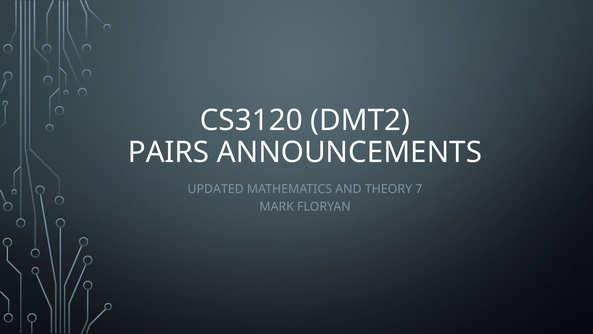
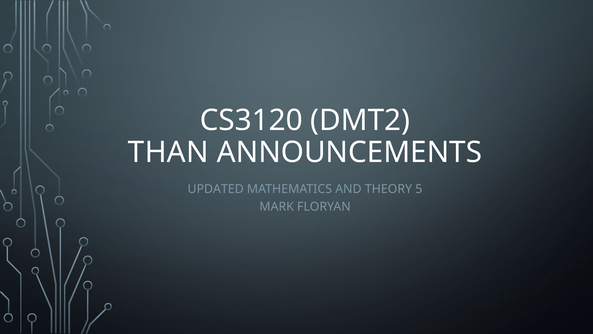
PAIRS: PAIRS -> THAN (168, 152)
7: 7 -> 5 (419, 189)
